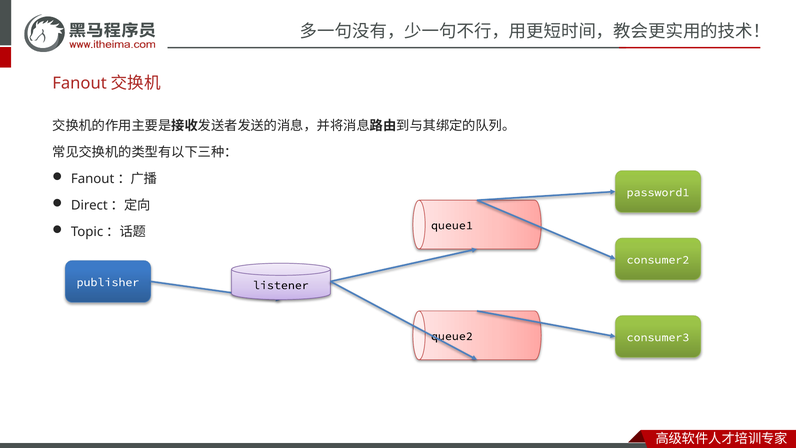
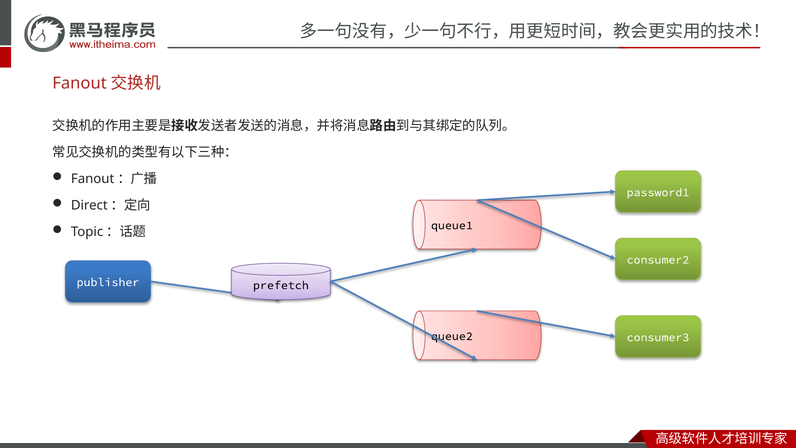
listener: listener -> prefetch (281, 285)
